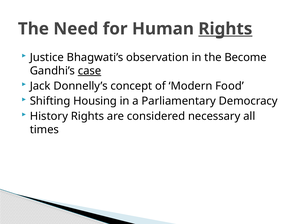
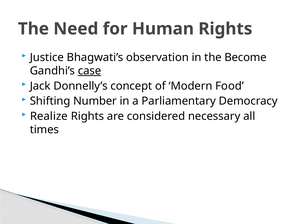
Rights underline: present -> none (225, 29)
Housing: Housing -> Number (95, 101)
History: History -> Realize (49, 116)
